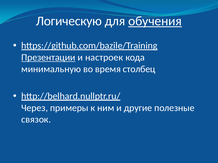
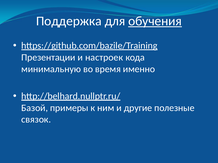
Логическую: Логическую -> Поддержка (69, 21)
Презентации underline: present -> none (48, 58)
столбец: столбец -> именно (139, 69)
Через: Через -> Базой (35, 108)
